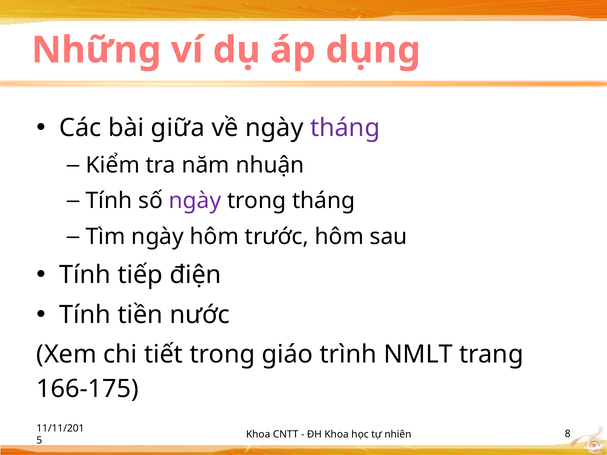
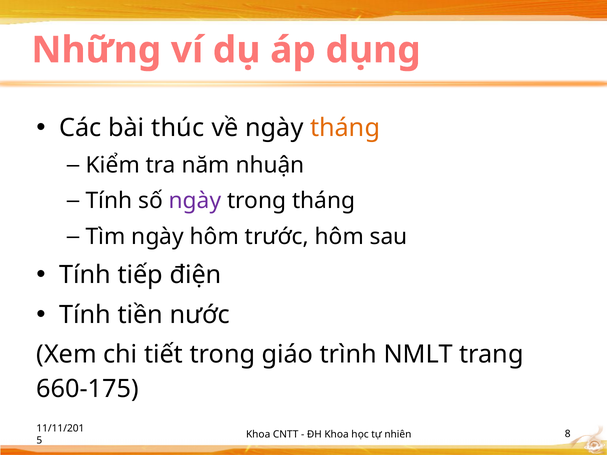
giữa: giữa -> thúc (178, 128)
tháng colour: purple -> orange (345, 128)
166-175: 166-175 -> 660-175 (88, 389)
